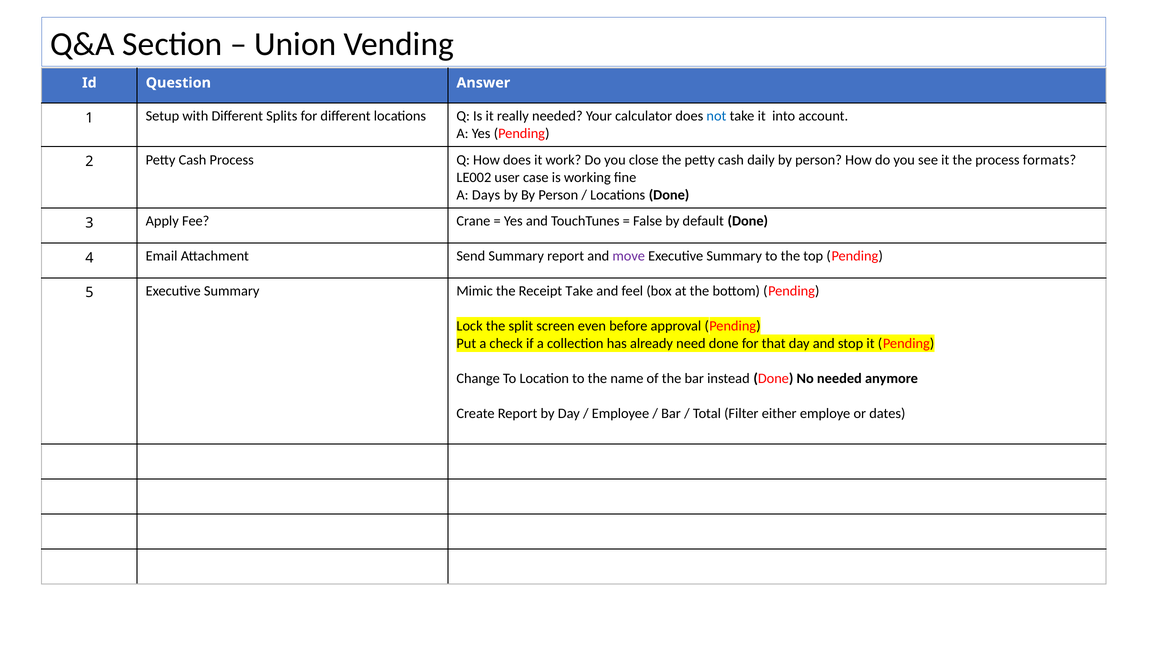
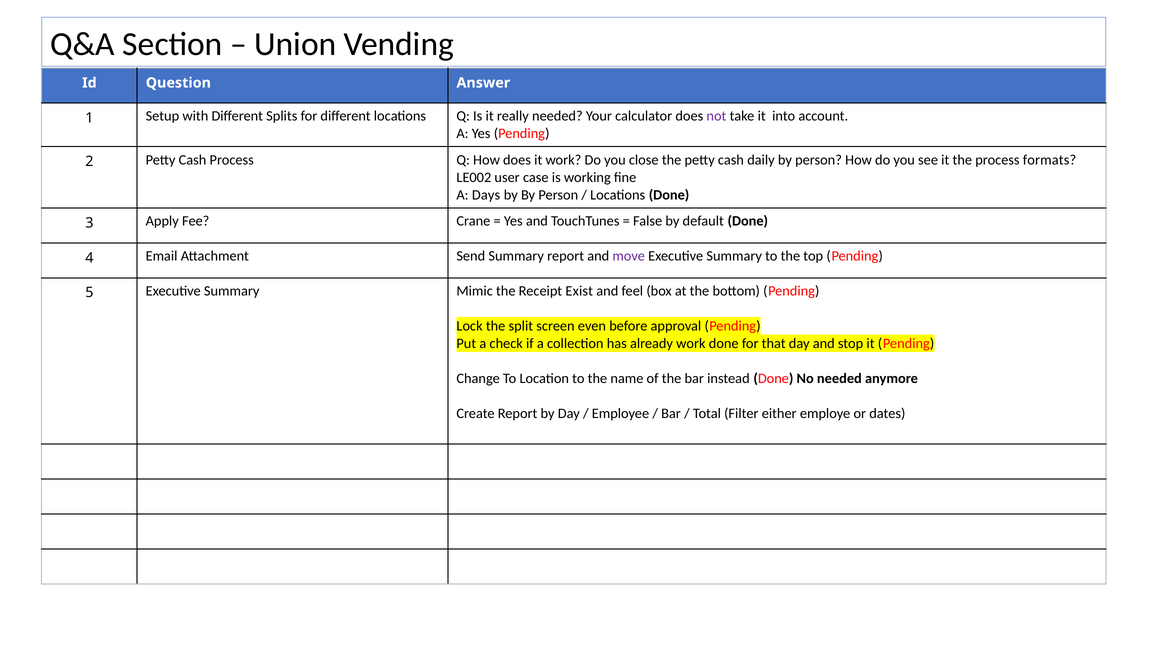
not colour: blue -> purple (716, 116)
Receipt Take: Take -> Exist (579, 291)
already need: need -> work (691, 344)
